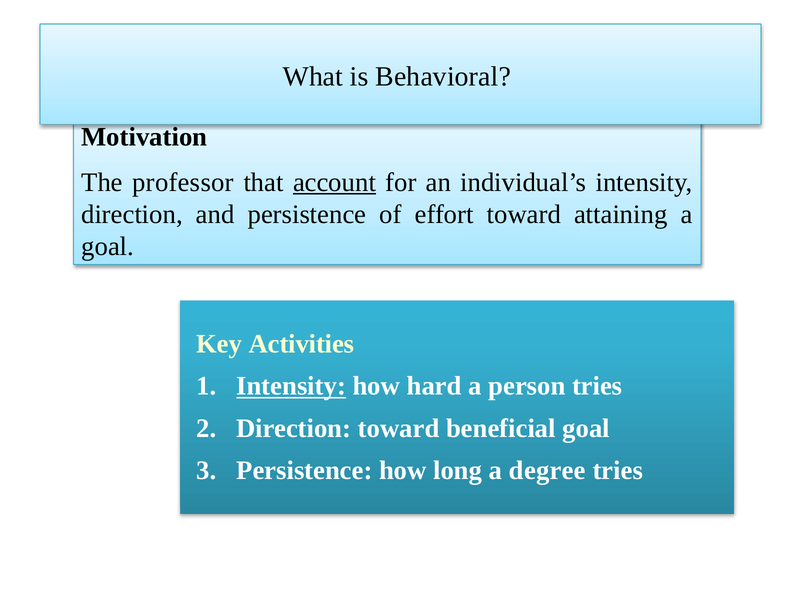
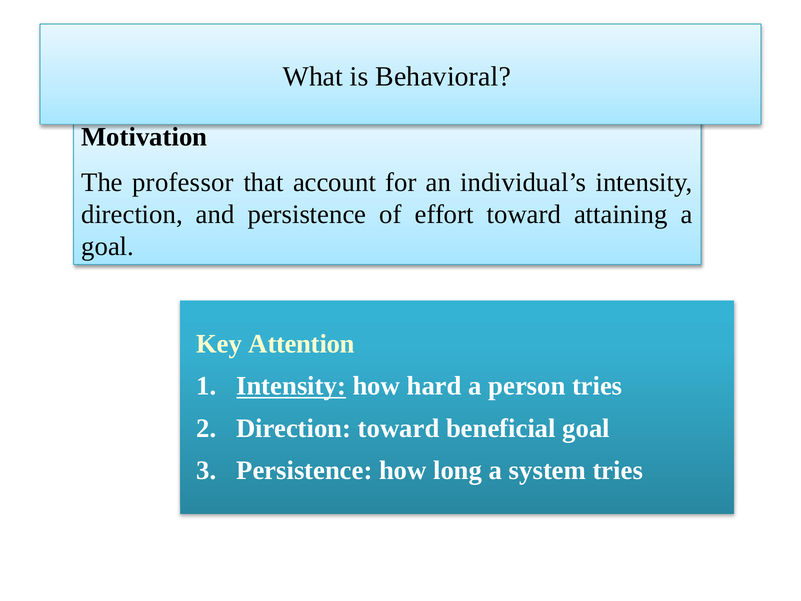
account underline: present -> none (334, 182)
Activities: Activities -> Attention (302, 344)
degree: degree -> system (547, 470)
